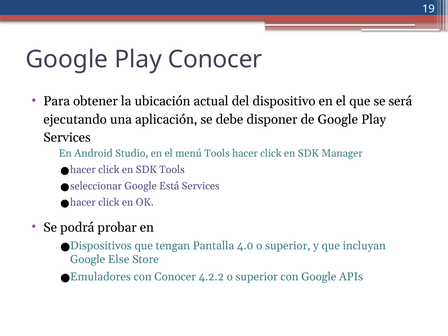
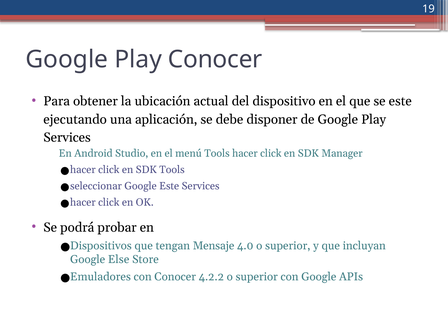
se será: será -> este (400, 101)
Google Está: Está -> Este (169, 186)
Pantalla: Pantalla -> Mensaje (214, 246)
